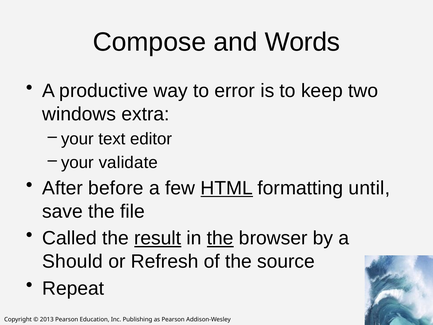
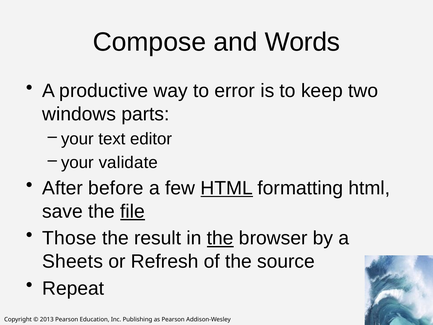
extra: extra -> parts (145, 114)
formatting until: until -> html (369, 188)
file underline: none -> present (133, 211)
Called: Called -> Those (69, 238)
result underline: present -> none (158, 238)
Should: Should -> Sheets (73, 261)
